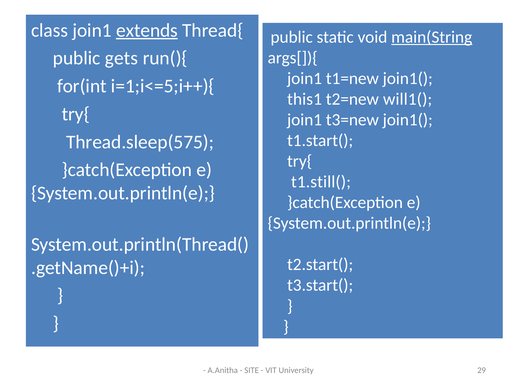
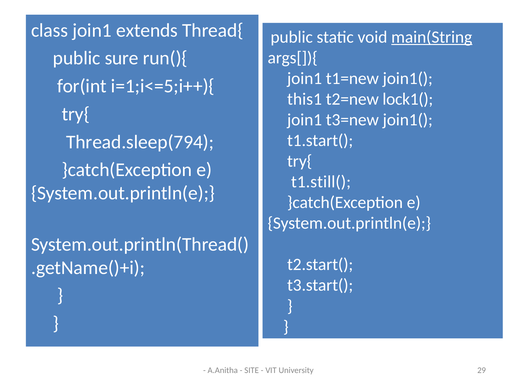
extends underline: present -> none (147, 30)
gets: gets -> sure (122, 58)
will1(: will1( -> lock1( (408, 99)
Thread.sleep(575: Thread.sleep(575 -> Thread.sleep(794 (140, 142)
